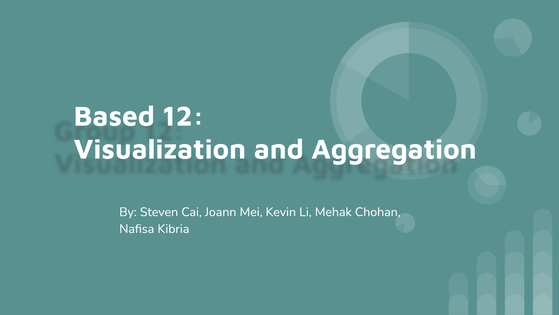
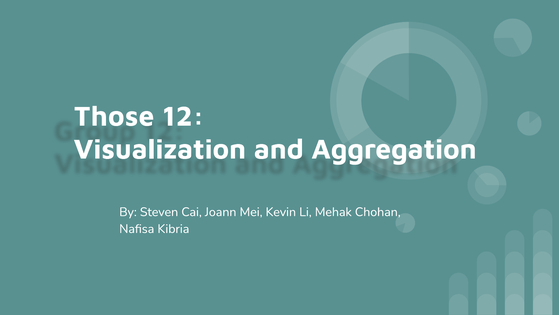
Based: Based -> Those (114, 116)
